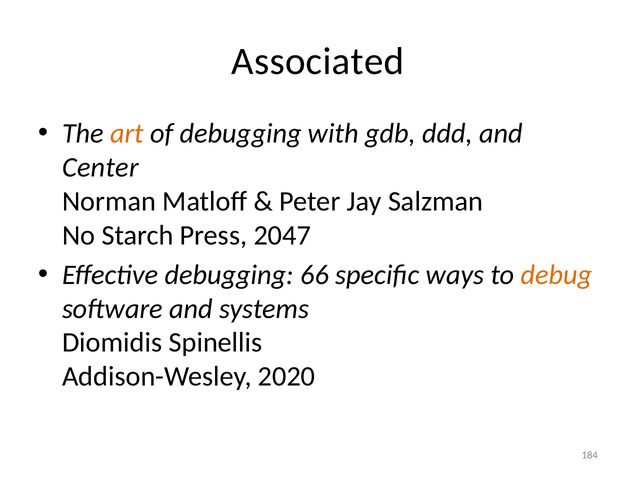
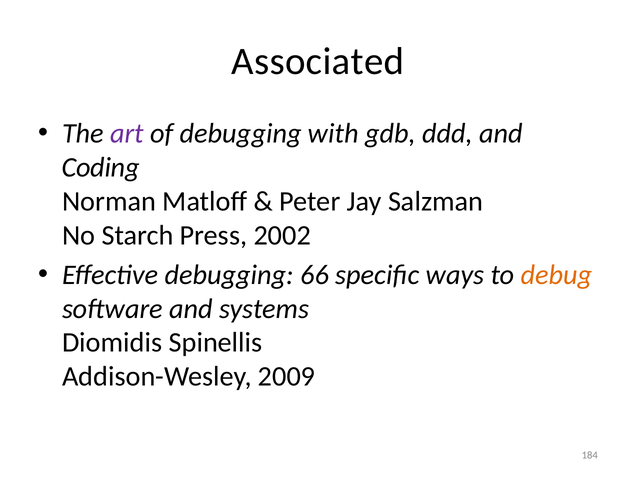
art colour: orange -> purple (127, 133)
Center: Center -> Coding (101, 167)
2047: 2047 -> 2002 (282, 235)
2020: 2020 -> 2009 (287, 377)
